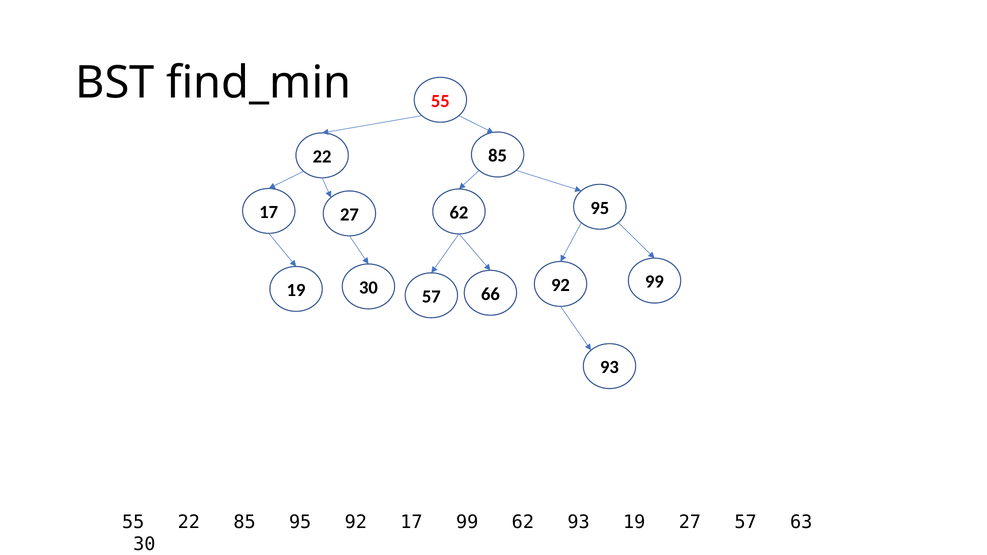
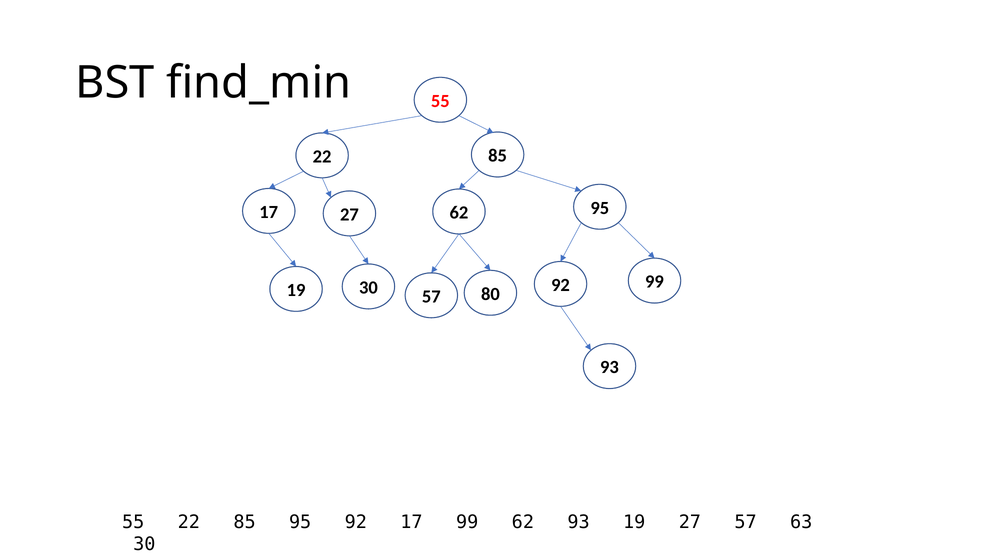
66: 66 -> 80 (490, 294)
